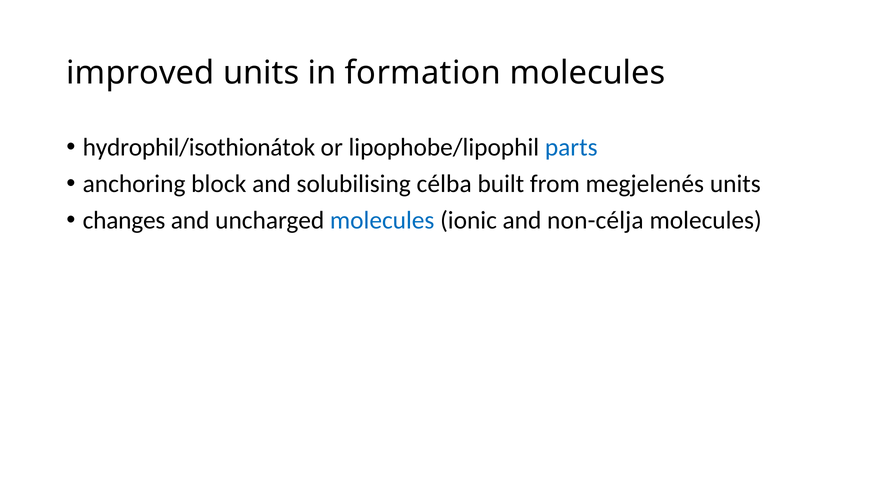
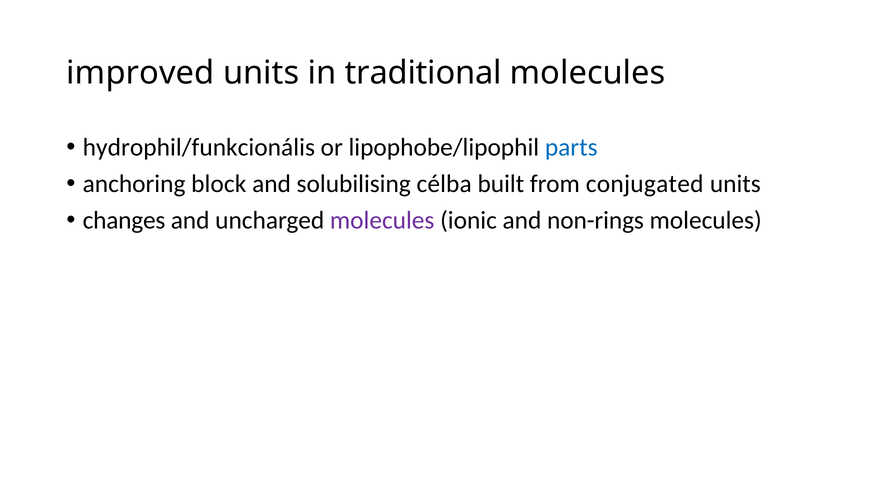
formation: formation -> traditional (423, 73)
hydrophil/isothionátok: hydrophil/isothionátok -> hydrophil/funkcionális (199, 147)
megjelenés: megjelenés -> conjugated (645, 184)
molecules colour: blue -> purple (382, 220)
non-célja: non-célja -> non-rings (595, 220)
